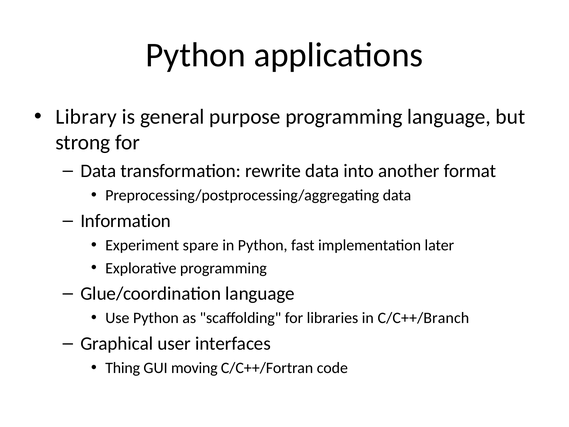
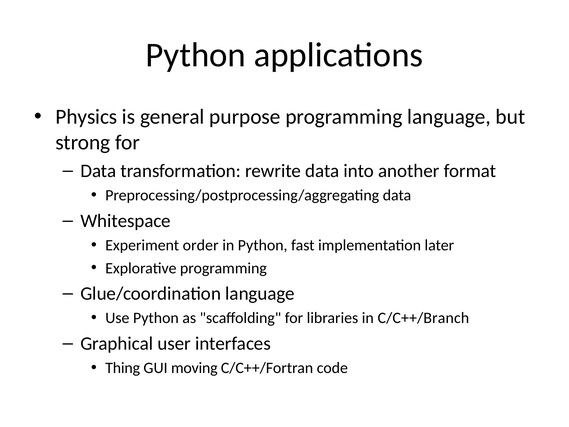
Library: Library -> Physics (86, 117)
Information: Information -> Whitespace (126, 221)
spare: spare -> order (201, 245)
